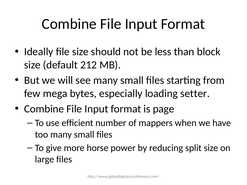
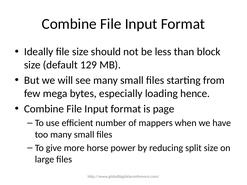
212: 212 -> 129 (89, 65)
setter: setter -> hence (195, 94)
